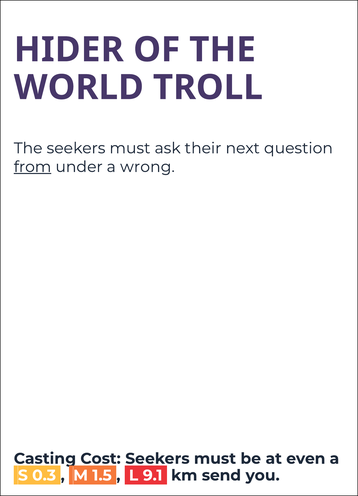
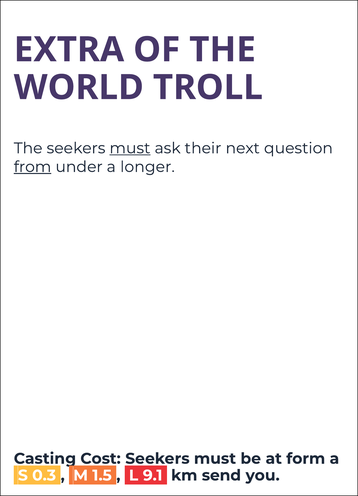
HIDER: HIDER -> EXTRA (69, 50)
must underline: none -> present (130, 148)
wrong: wrong -> longer (147, 167)
even: even -> form (306, 458)
